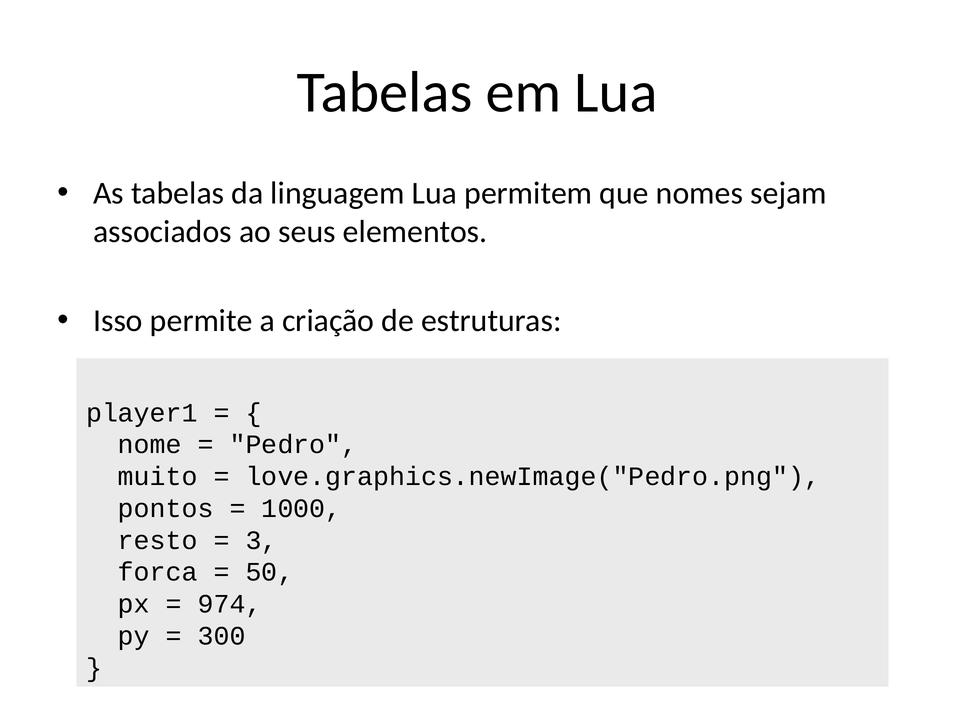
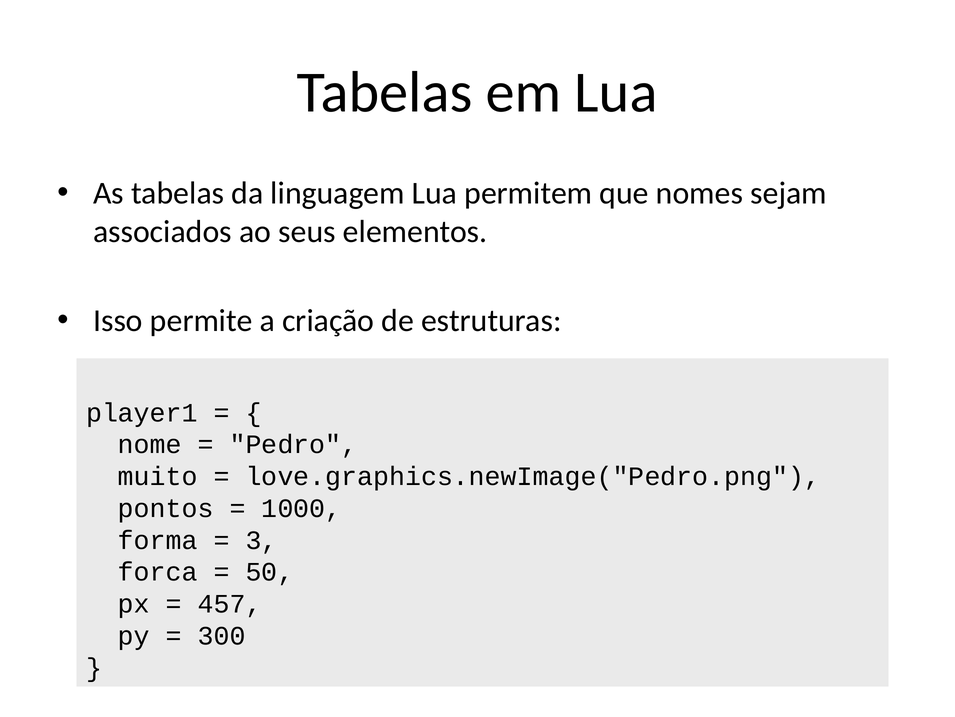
resto: resto -> forma (158, 540)
974: 974 -> 457 (230, 603)
